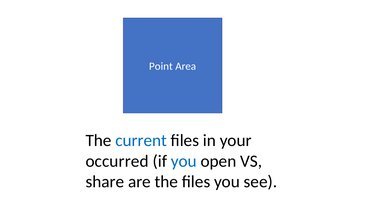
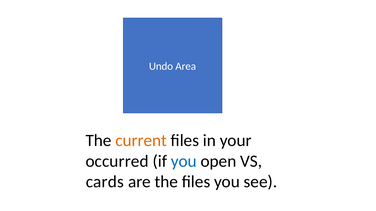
Point: Point -> Undo (161, 66)
current colour: blue -> orange (141, 141)
share: share -> cards (105, 182)
